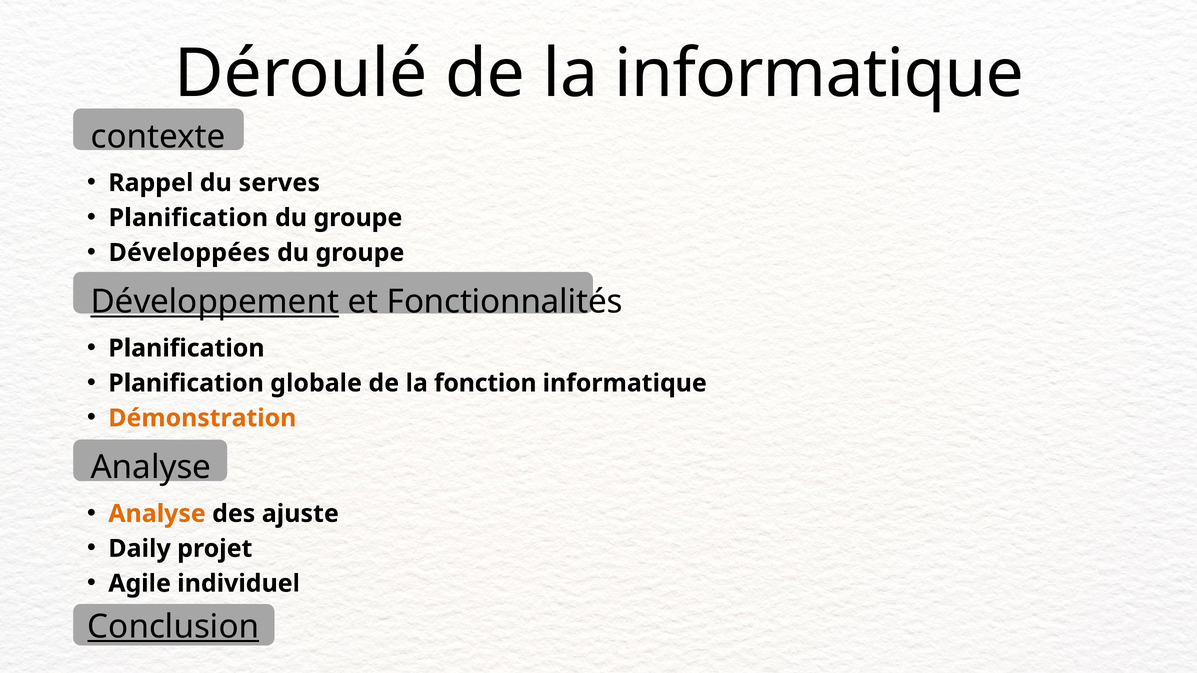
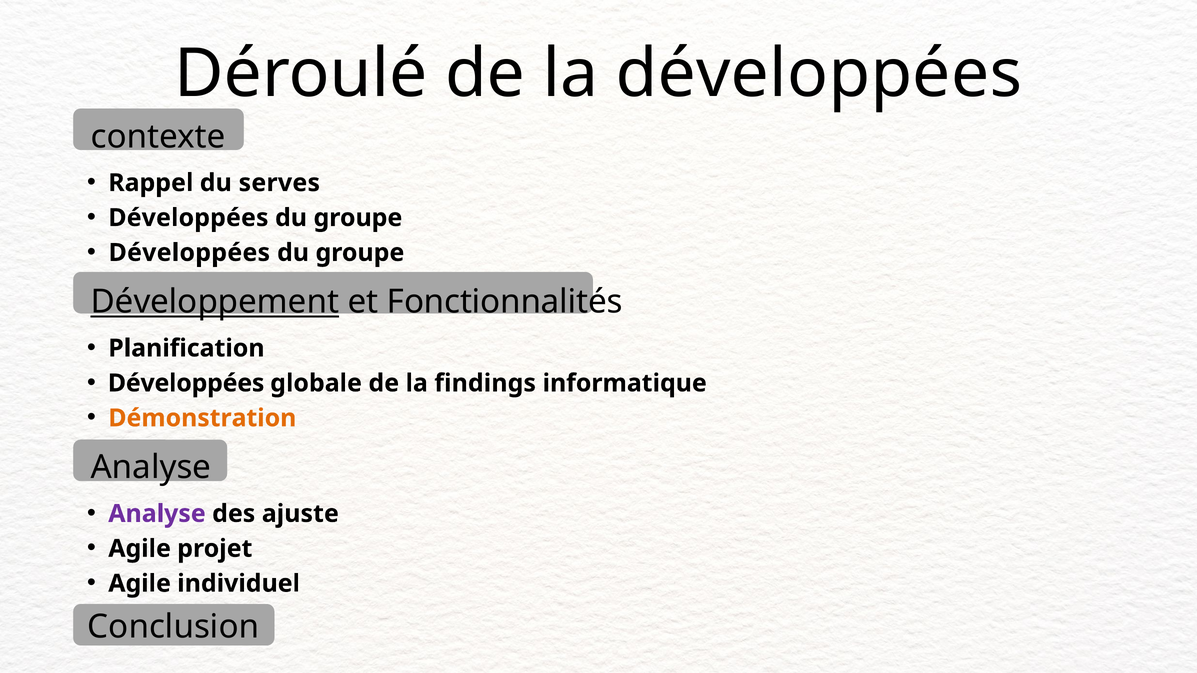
la informatique: informatique -> développées (819, 74)
Planification: Planification -> Développées (188, 218)
Planification: Planification -> Développées (186, 383)
fonction: fonction -> findings (485, 383)
Analyse colour: orange -> purple (157, 514)
Daily: Daily -> Agile (140, 549)
Conclusion underline: present -> none (173, 627)
